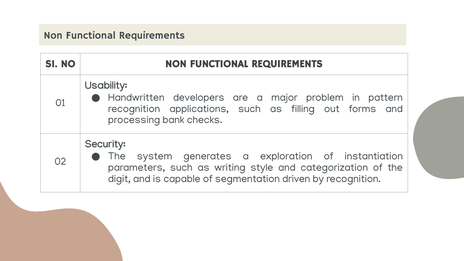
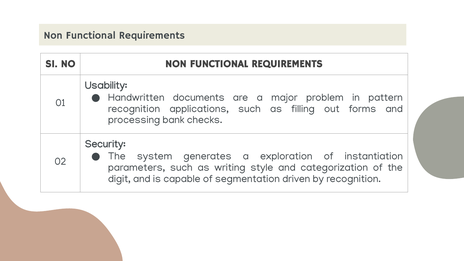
developers: developers -> documents (199, 97)
